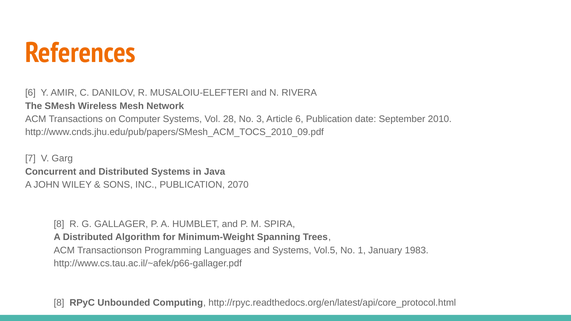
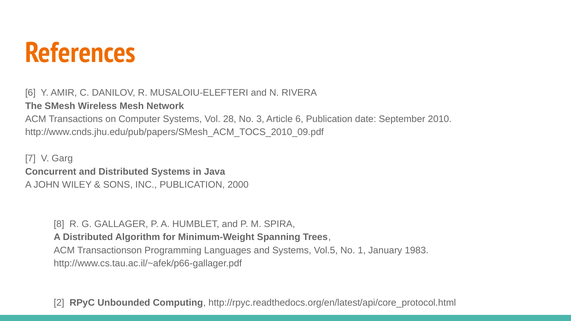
2070: 2070 -> 2000 (238, 185)
8: 8 -> 2 (59, 303)
